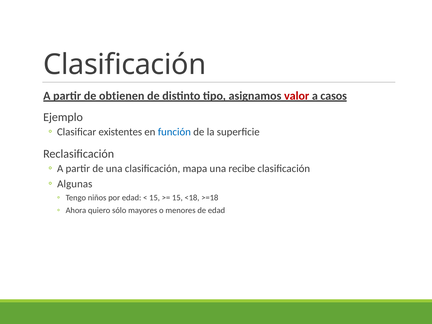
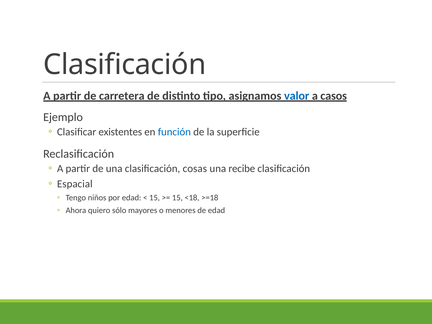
obtienen: obtienen -> carretera (122, 96)
valor colour: red -> blue (297, 96)
mapa: mapa -> cosas (195, 169)
Algunas: Algunas -> Espacial (75, 184)
